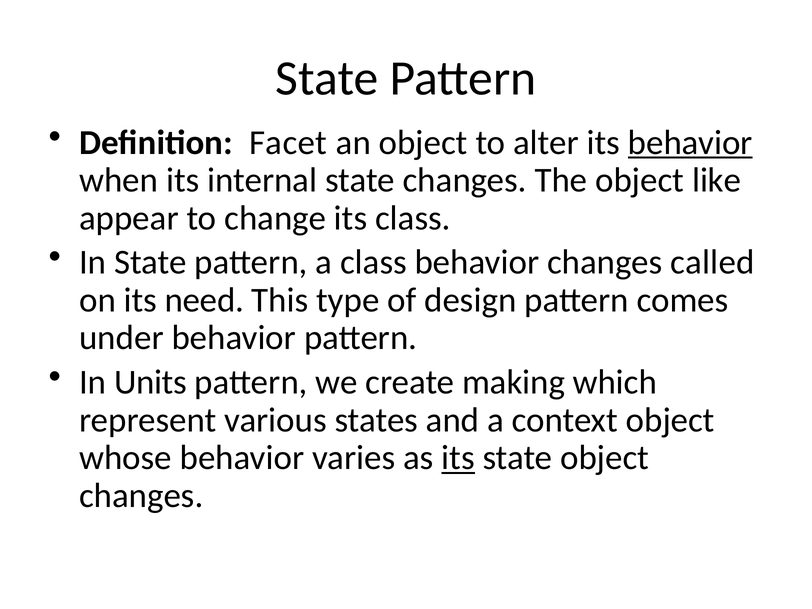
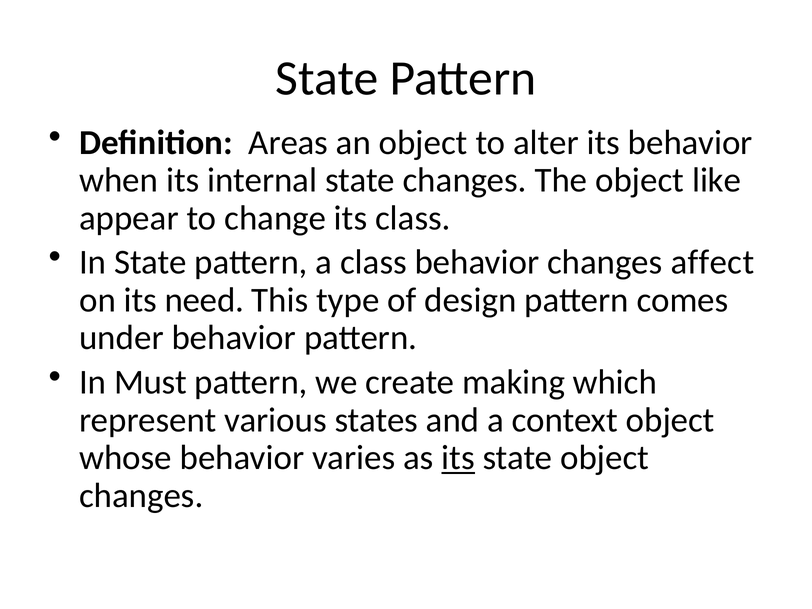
Facet: Facet -> Areas (288, 143)
behavior underline: present -> none (690, 143)
called: called -> affect (712, 262)
Units: Units -> Must (150, 382)
